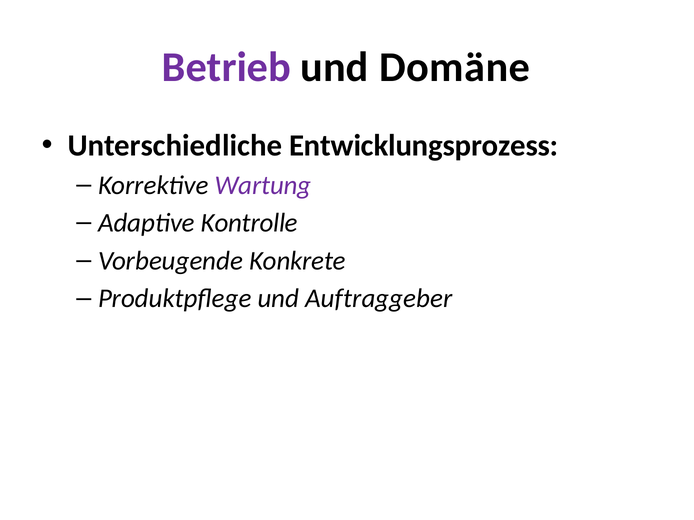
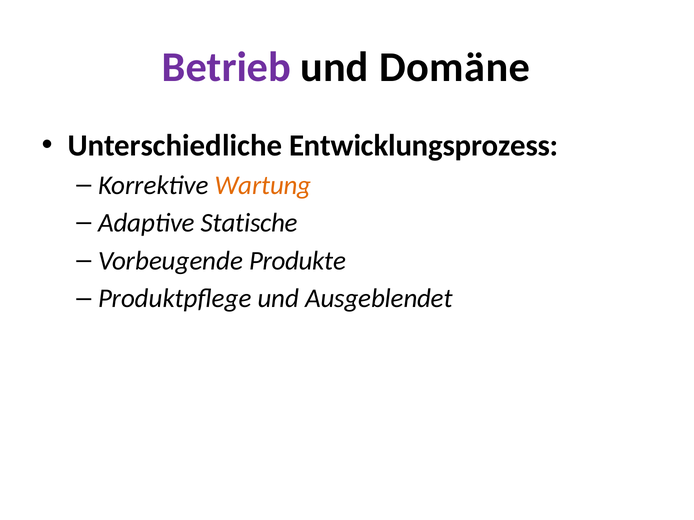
Wartung colour: purple -> orange (263, 185)
Kontrolle: Kontrolle -> Statische (249, 223)
Konkrete: Konkrete -> Produkte (298, 261)
Auftraggeber: Auftraggeber -> Ausgeblendet (379, 299)
